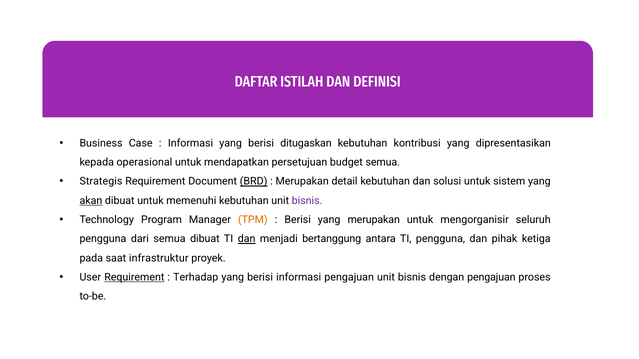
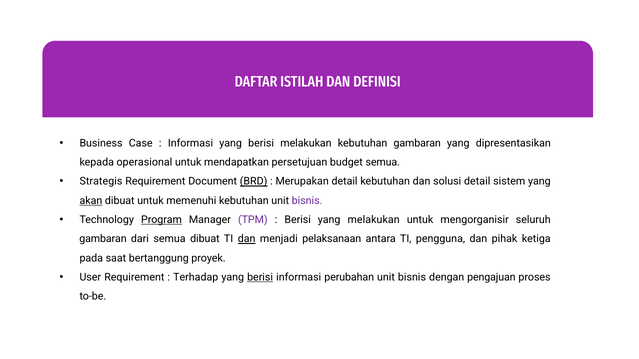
berisi ditugaskan: ditugaskan -> melakukan (306, 143)
kebutuhan kontribusi: kontribusi -> gambaran (417, 143)
solusi untuk: untuk -> detail (477, 182)
Program underline: none -> present (161, 220)
TPM colour: orange -> purple (253, 220)
yang merupakan: merupakan -> melakukan (374, 220)
pengguna: pengguna -> gambaran (103, 239)
bertanggung: bertanggung -> pelaksanaan (332, 239)
infrastruktur: infrastruktur -> bertanggung (159, 258)
Requirement underline: present -> none (134, 278)
berisi underline: none -> present (260, 278)
informasi pengajuan: pengajuan -> perubahan (349, 278)
